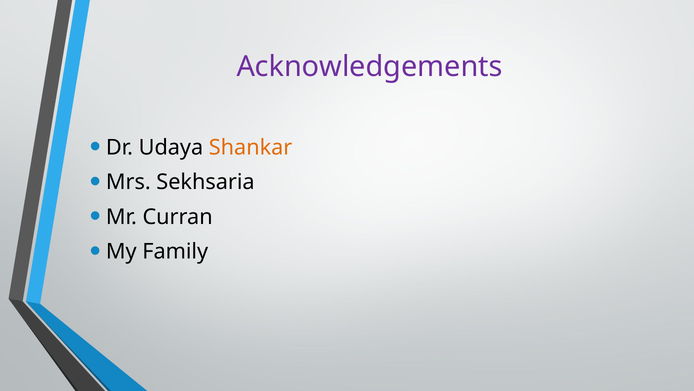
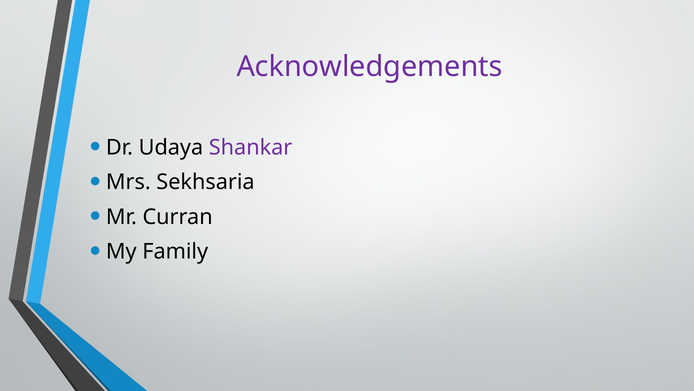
Shankar colour: orange -> purple (251, 147)
